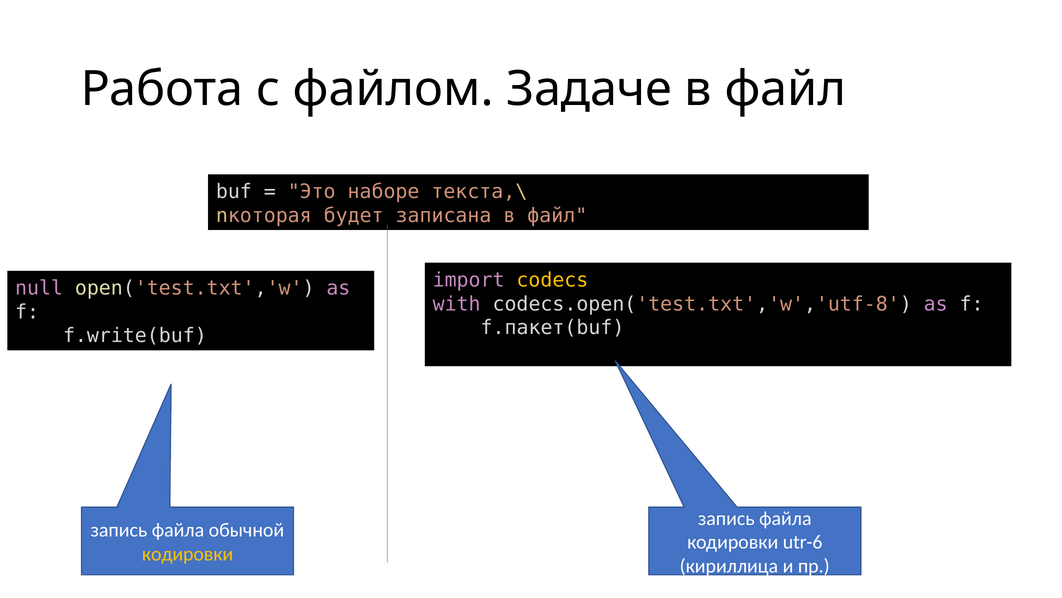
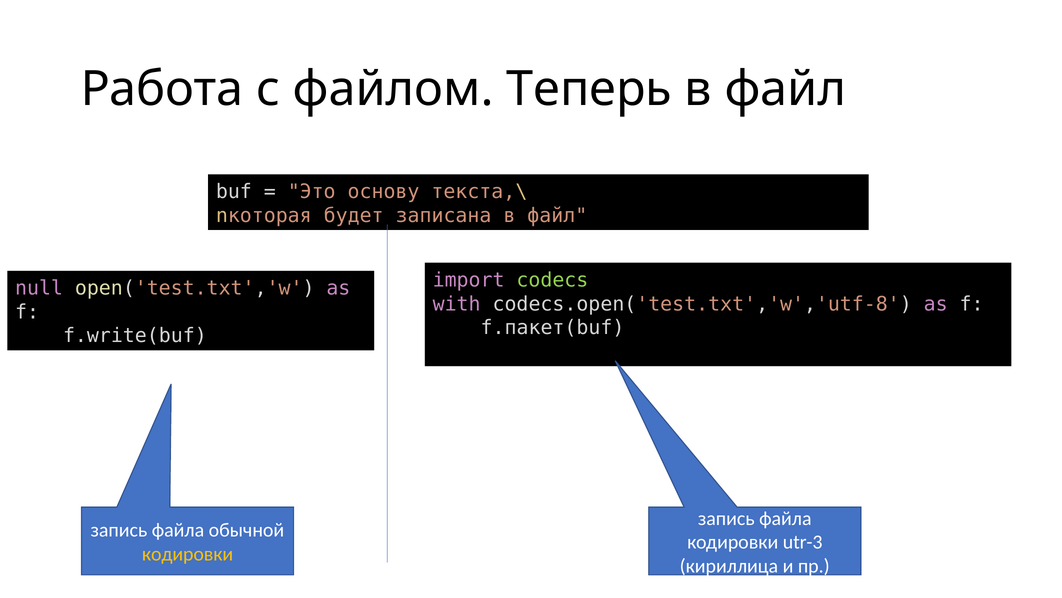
Задаче: Задаче -> Теперь (589, 89)
наборе: наборе -> основу (384, 191)
codecs colour: yellow -> light green (552, 280)
utr-6: utr-6 -> utr-3 (803, 542)
